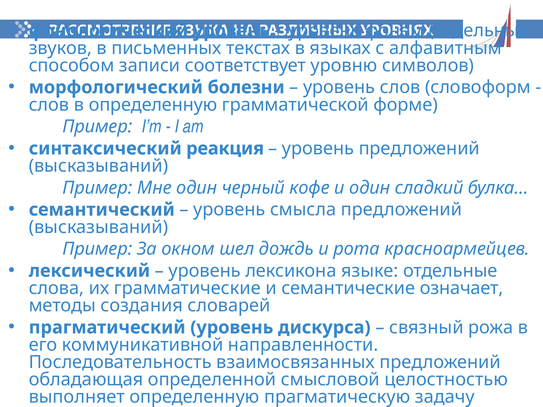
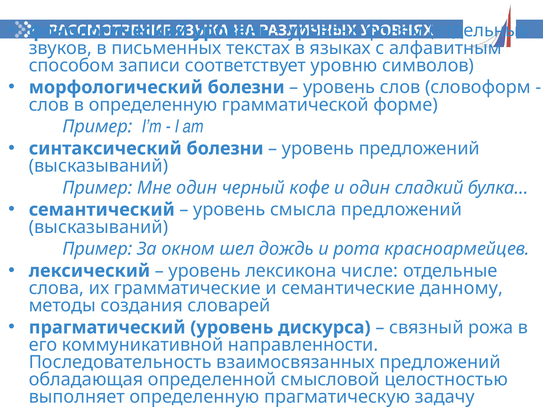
синтаксический реакция: реакция -> болезни (225, 149)
языке: языке -> числе (370, 271)
означает: означает -> данному (461, 288)
